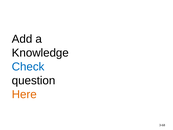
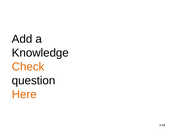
Check colour: blue -> orange (28, 67)
